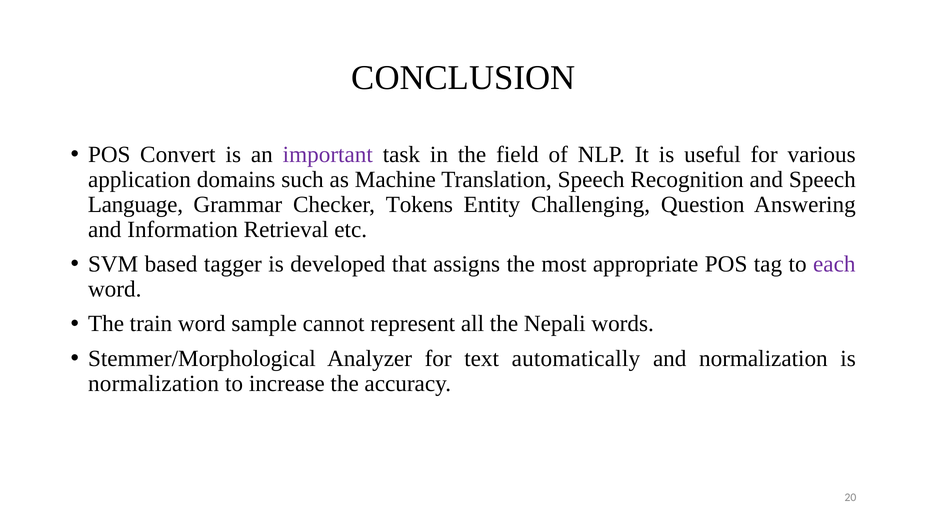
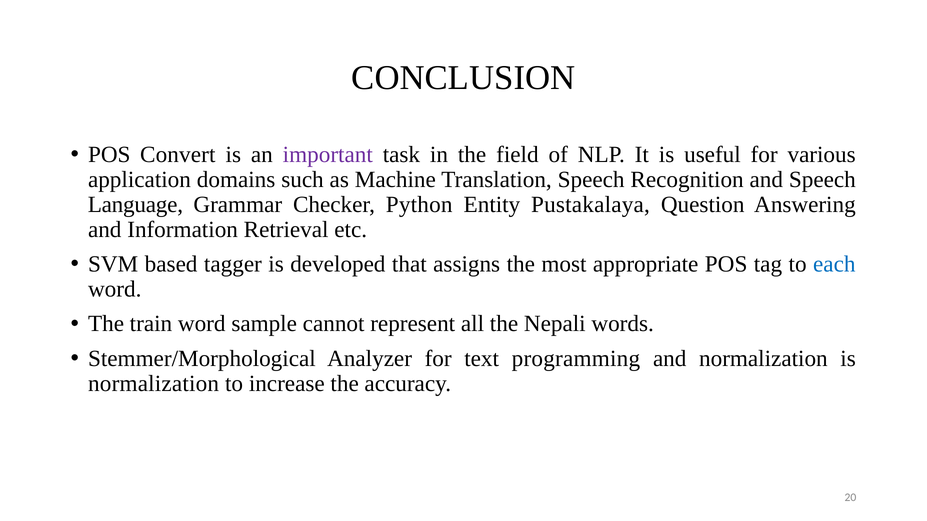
Tokens: Tokens -> Python (419, 205)
Challenging: Challenging -> Pustakalaya (590, 205)
each colour: purple -> blue (834, 264)
automatically: automatically -> programming (576, 359)
